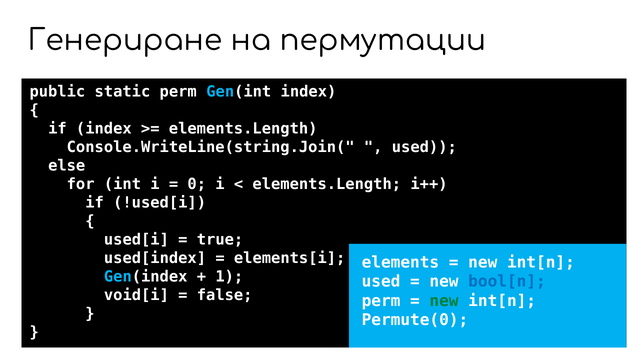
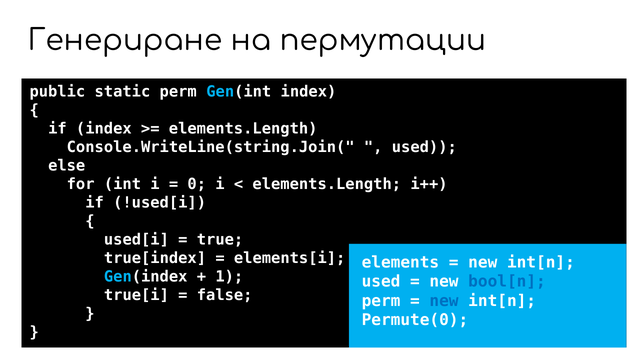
used[index: used[index -> true[index (155, 258)
void[i: void[i -> true[i (136, 295)
new colour: green -> blue (444, 301)
